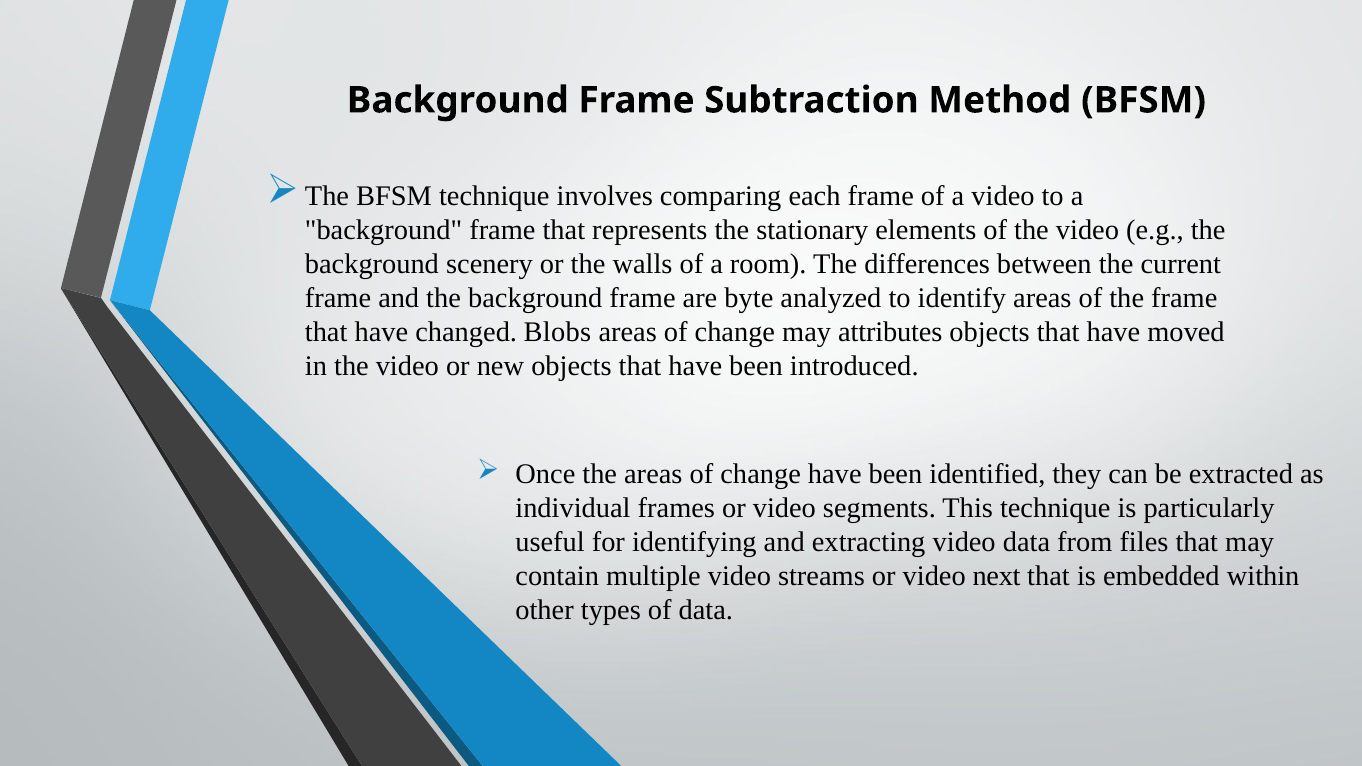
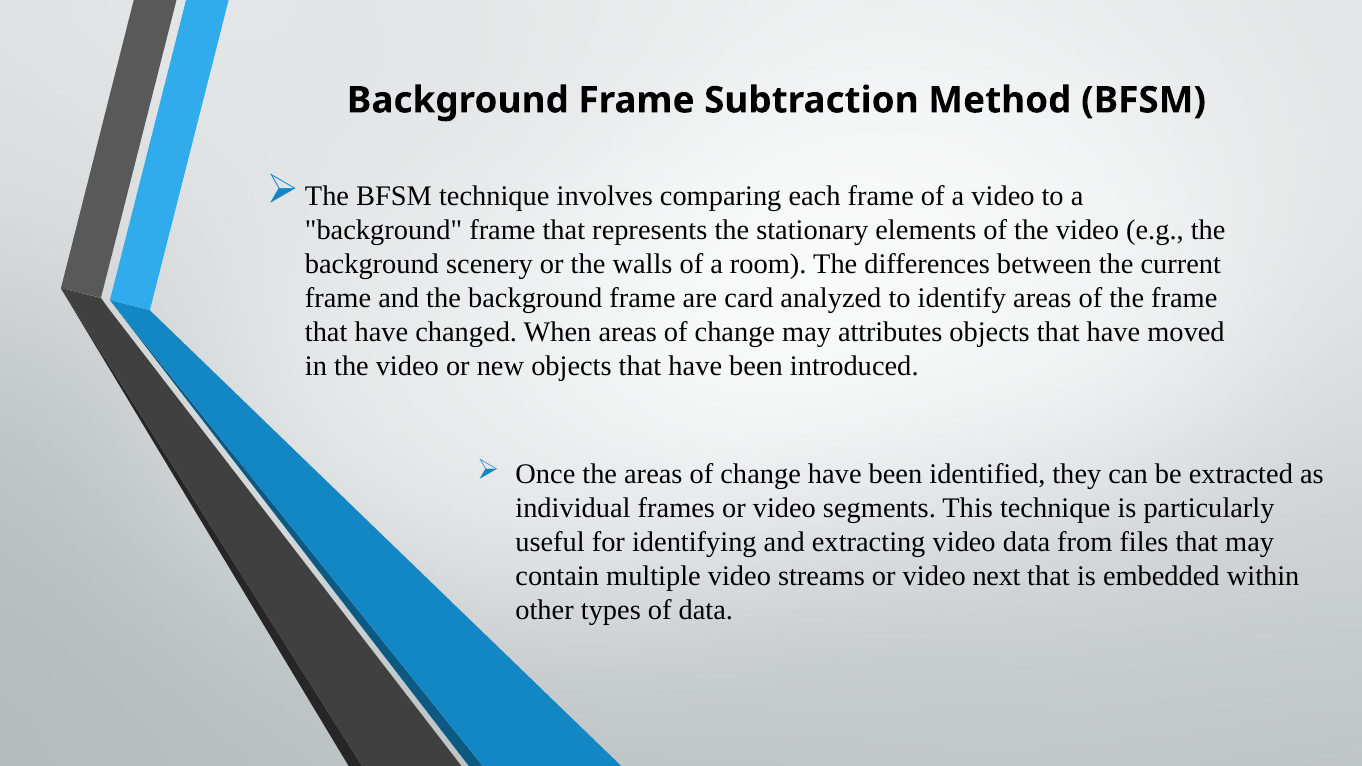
byte: byte -> card (749, 298)
Blobs: Blobs -> When (558, 332)
